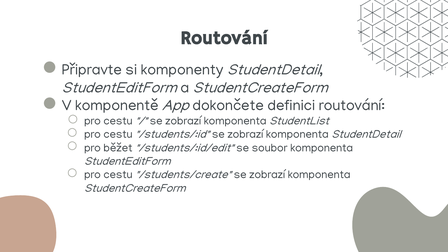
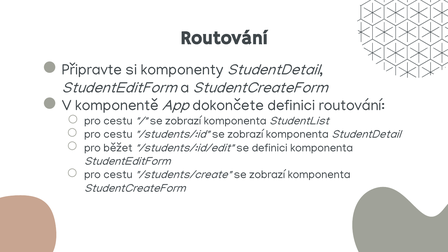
se soubor: soubor -> definici (270, 148)
